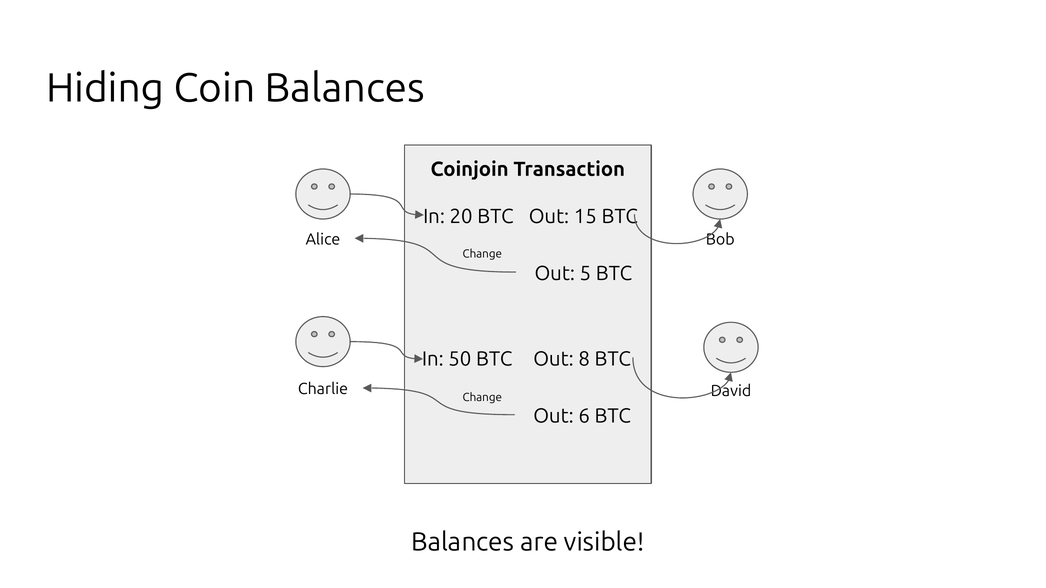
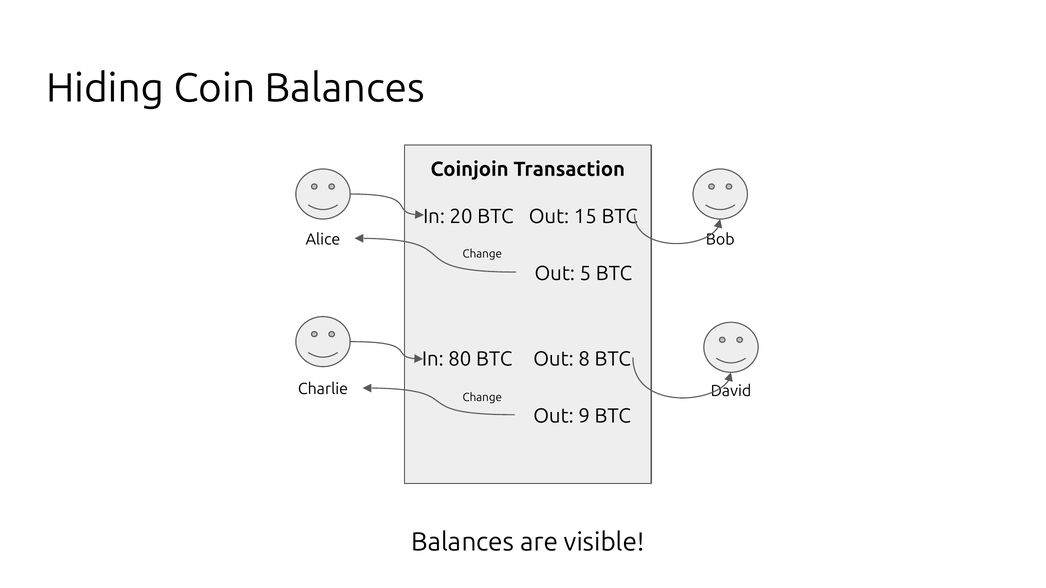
50: 50 -> 80 (460, 359)
6: 6 -> 9 (584, 416)
